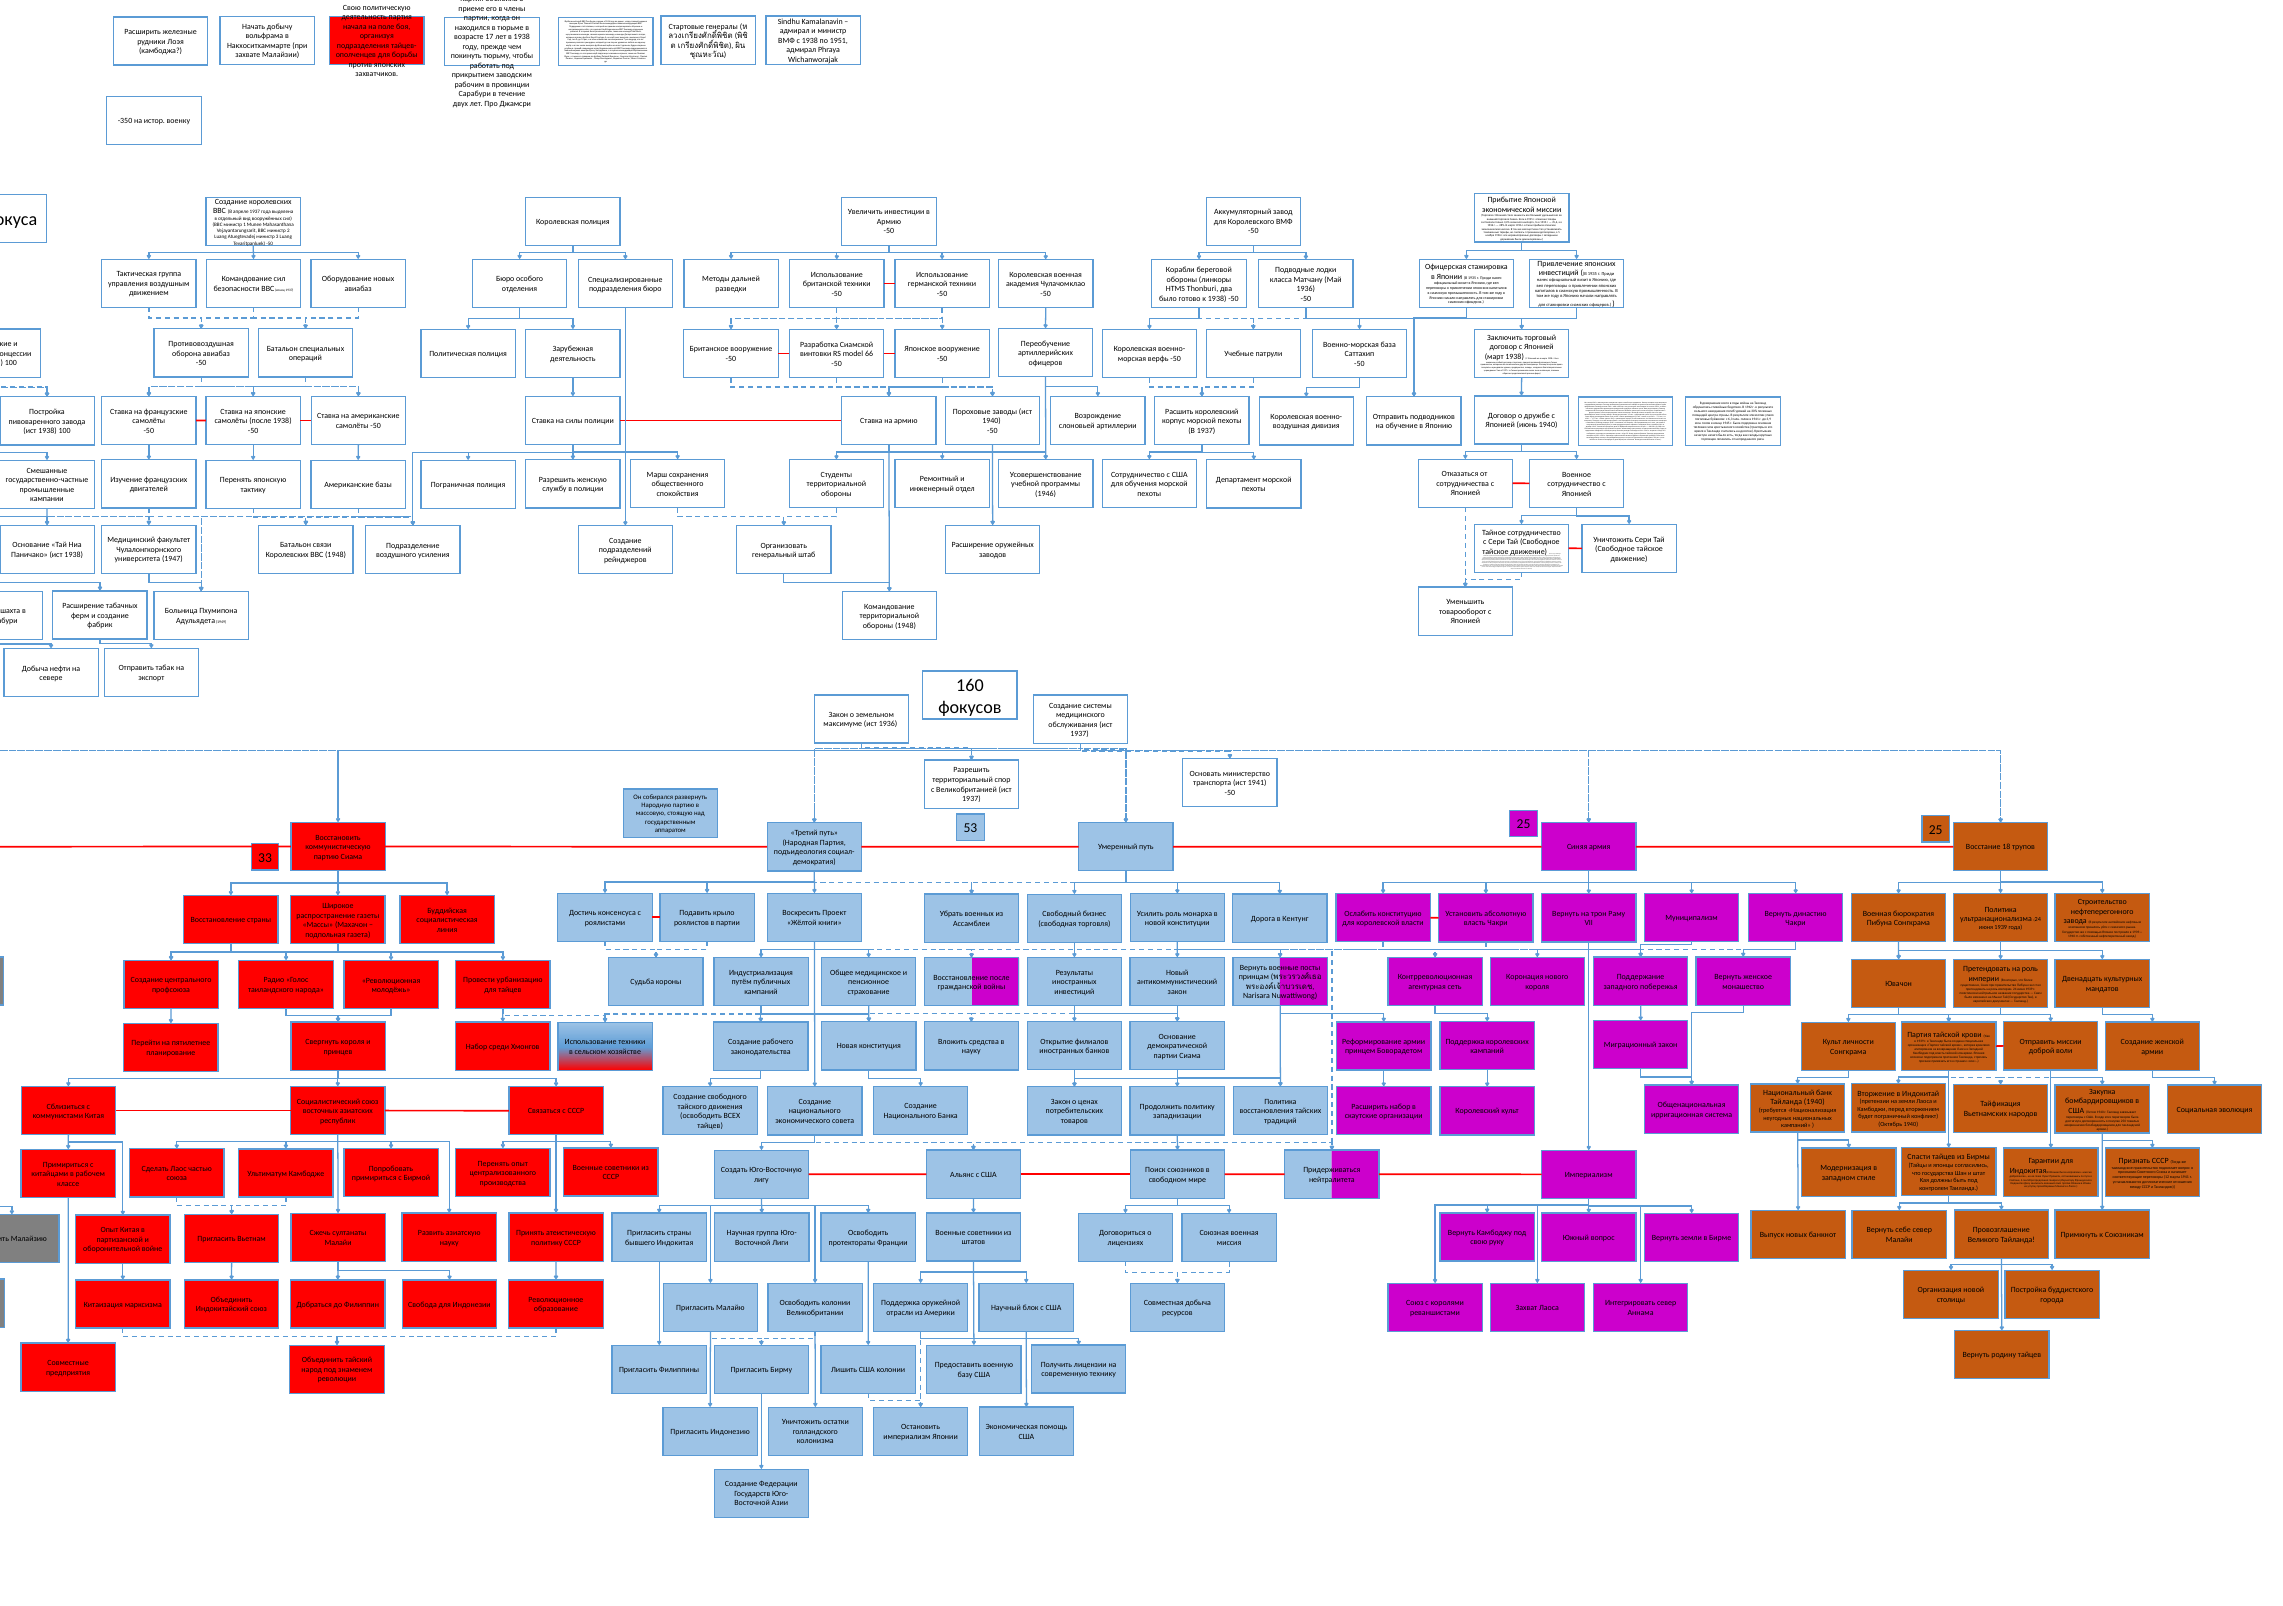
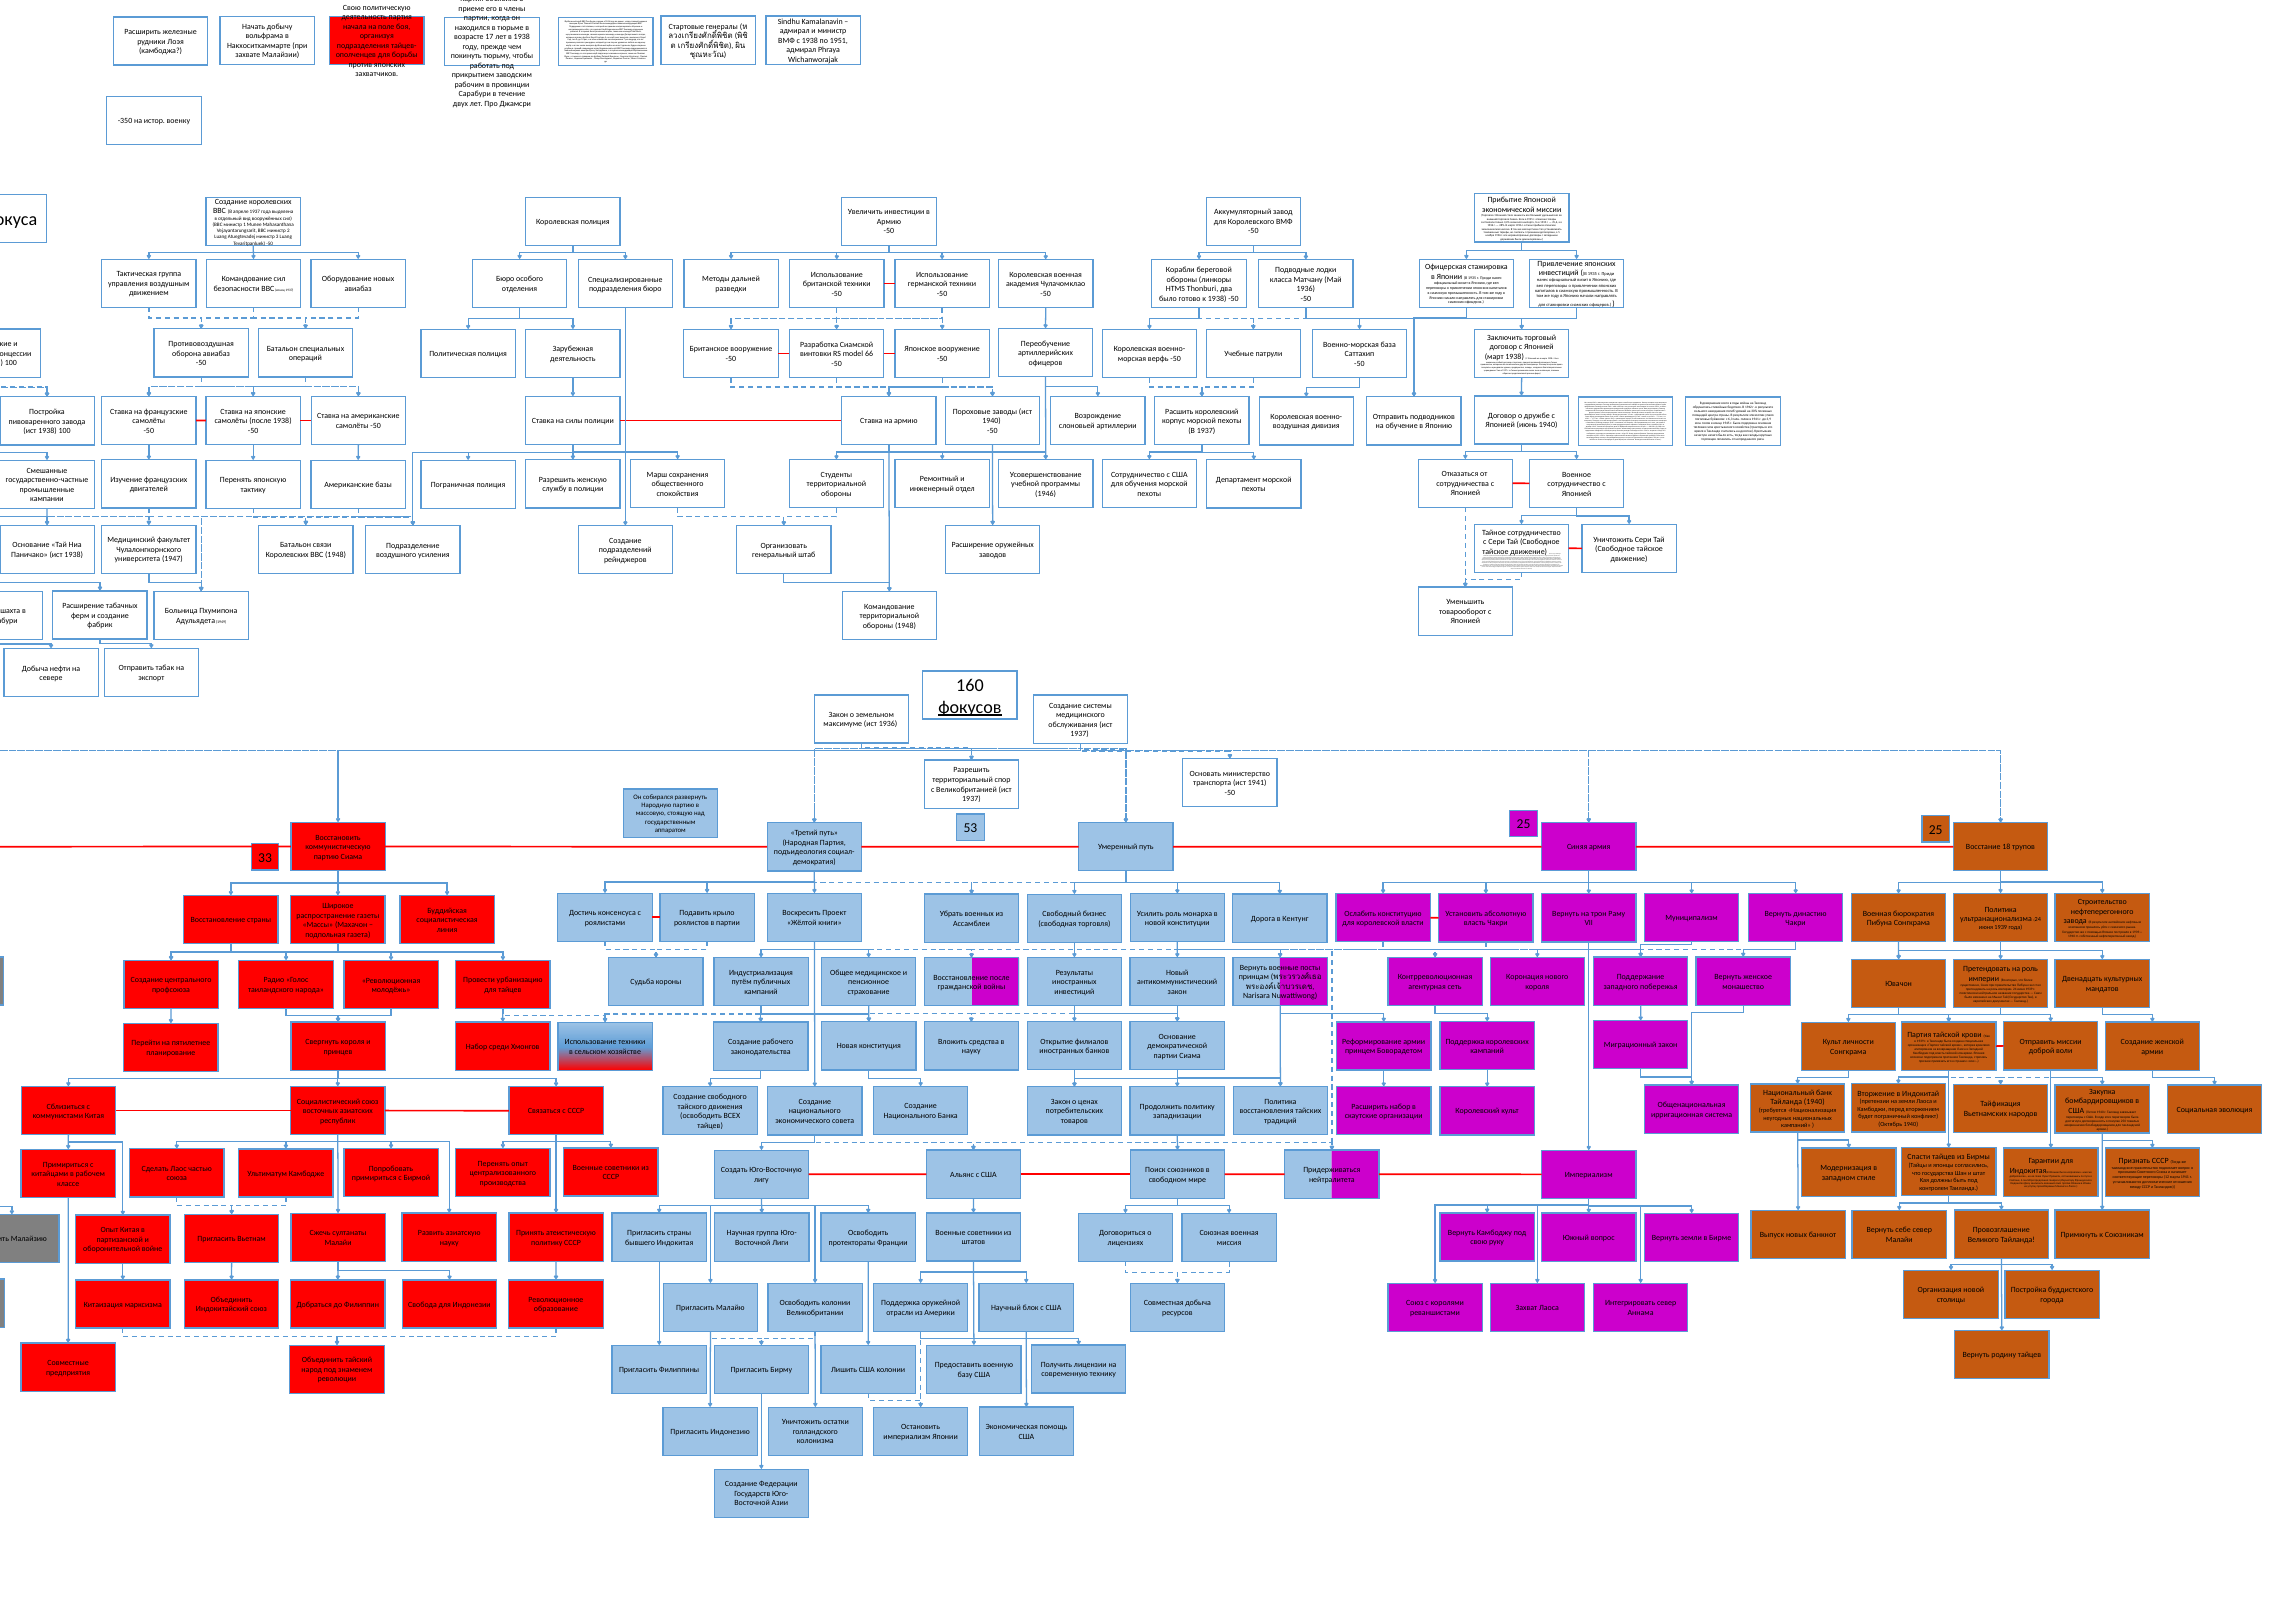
фокусов underline: none -> present (970, 707)
